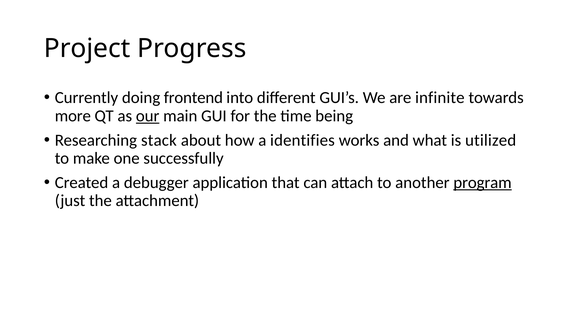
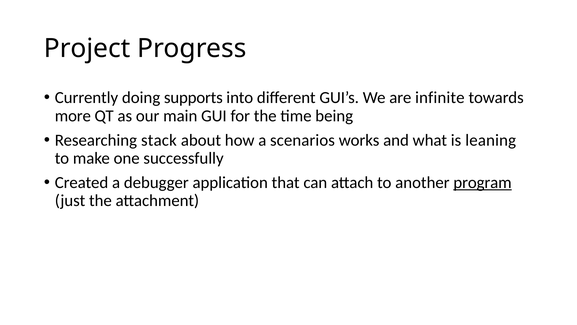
frontend: frontend -> supports (193, 98)
our underline: present -> none (148, 116)
identifies: identifies -> scenarios (302, 140)
utilized: utilized -> leaning (491, 140)
